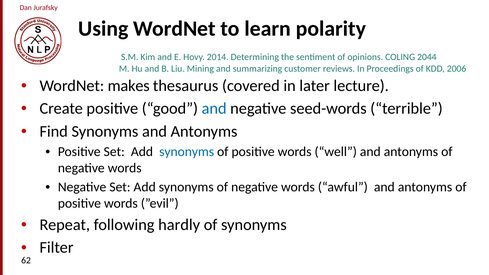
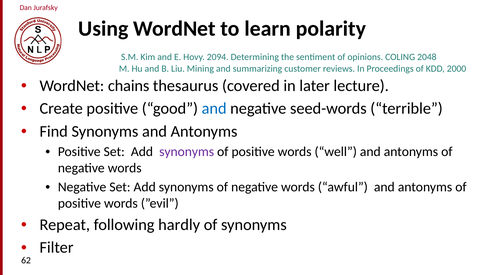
2014: 2014 -> 2094 (218, 57)
2044: 2044 -> 2048 (427, 57)
2006: 2006 -> 2000 (457, 69)
makes: makes -> chains (129, 86)
synonyms colour: blue -> purple (187, 152)
